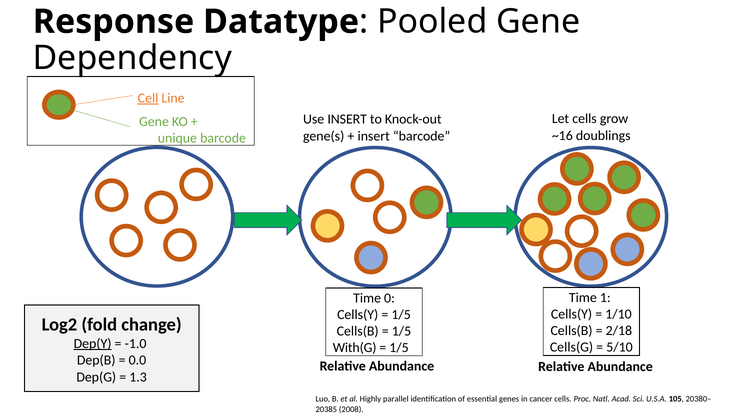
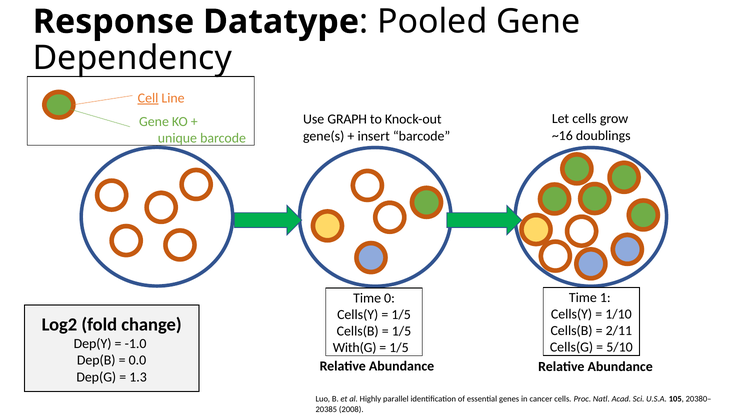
Use INSERT: INSERT -> GRAPH (347, 119)
2/18: 2/18 -> 2/11 (619, 331)
Dep(Y underline: present -> none (93, 344)
